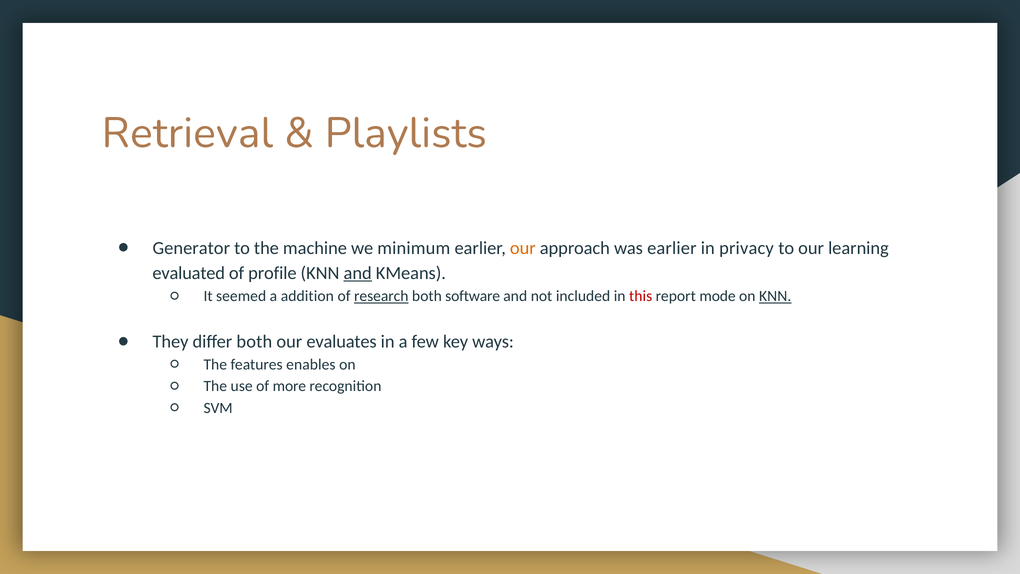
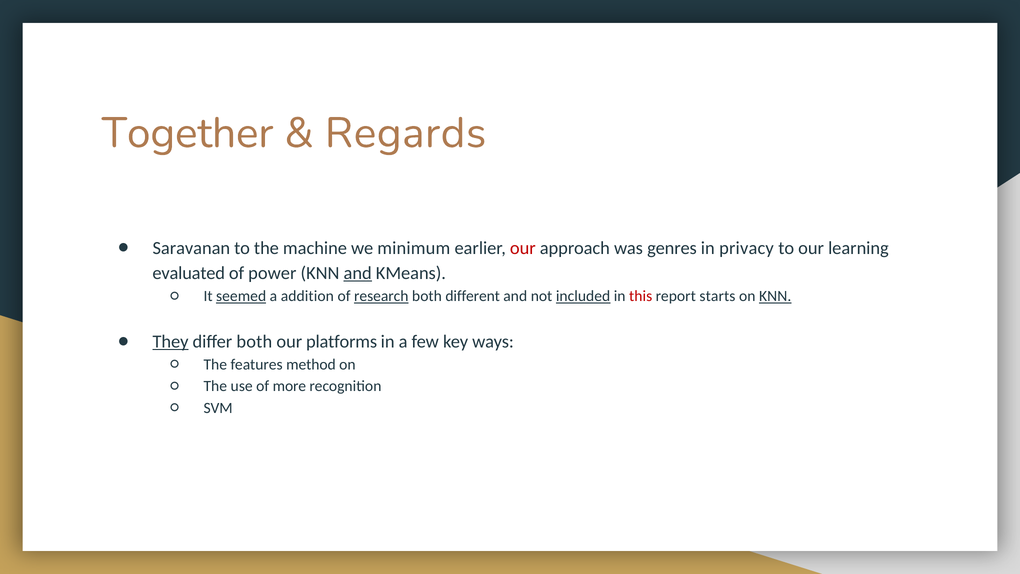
Retrieval: Retrieval -> Together (188, 133)
Playlists: Playlists -> Regards (406, 133)
Generator: Generator -> Saravanan (191, 248)
our colour: orange -> red (523, 248)
was earlier: earlier -> genres (672, 248)
profile: profile -> power (272, 273)
seemed underline: none -> present (241, 296)
software: software -> different (473, 296)
included underline: none -> present (583, 296)
mode: mode -> starts (717, 296)
They underline: none -> present (171, 342)
evaluates: evaluates -> platforms (342, 342)
enables: enables -> method (311, 365)
